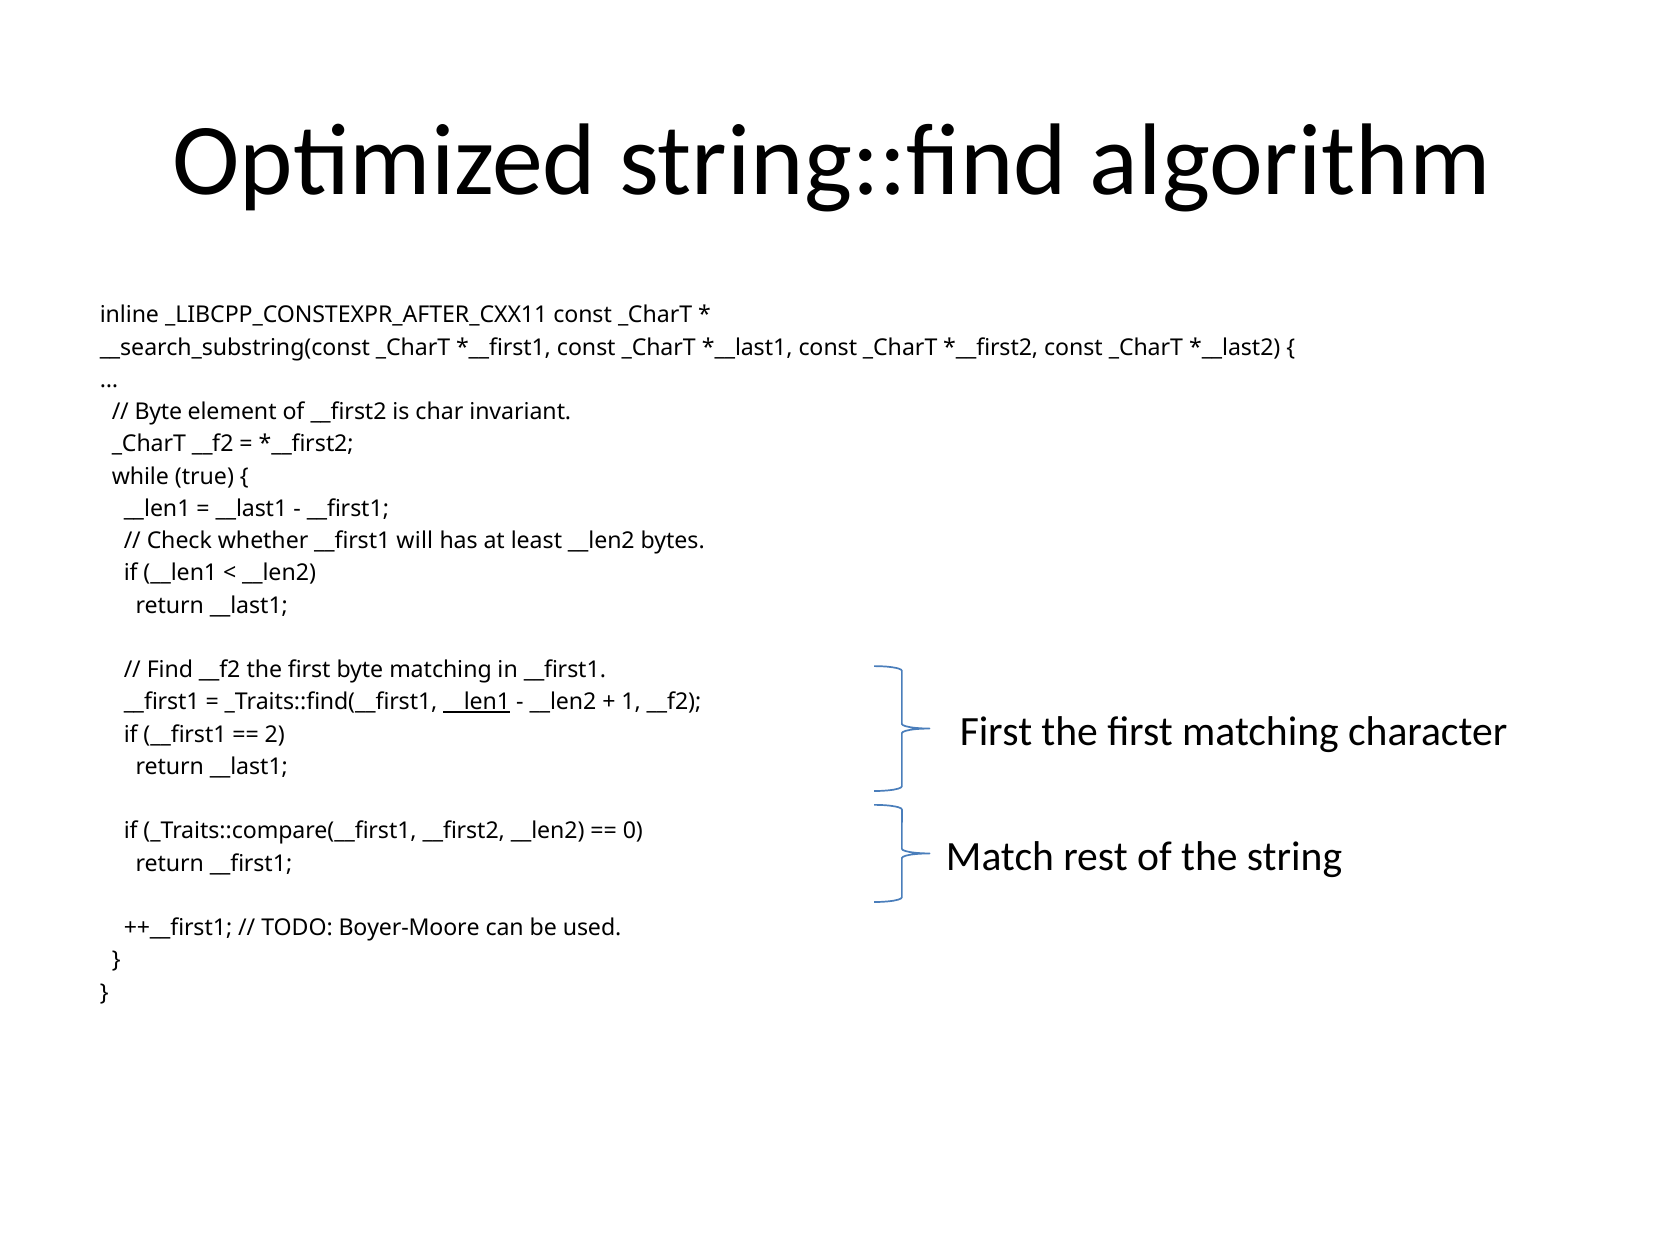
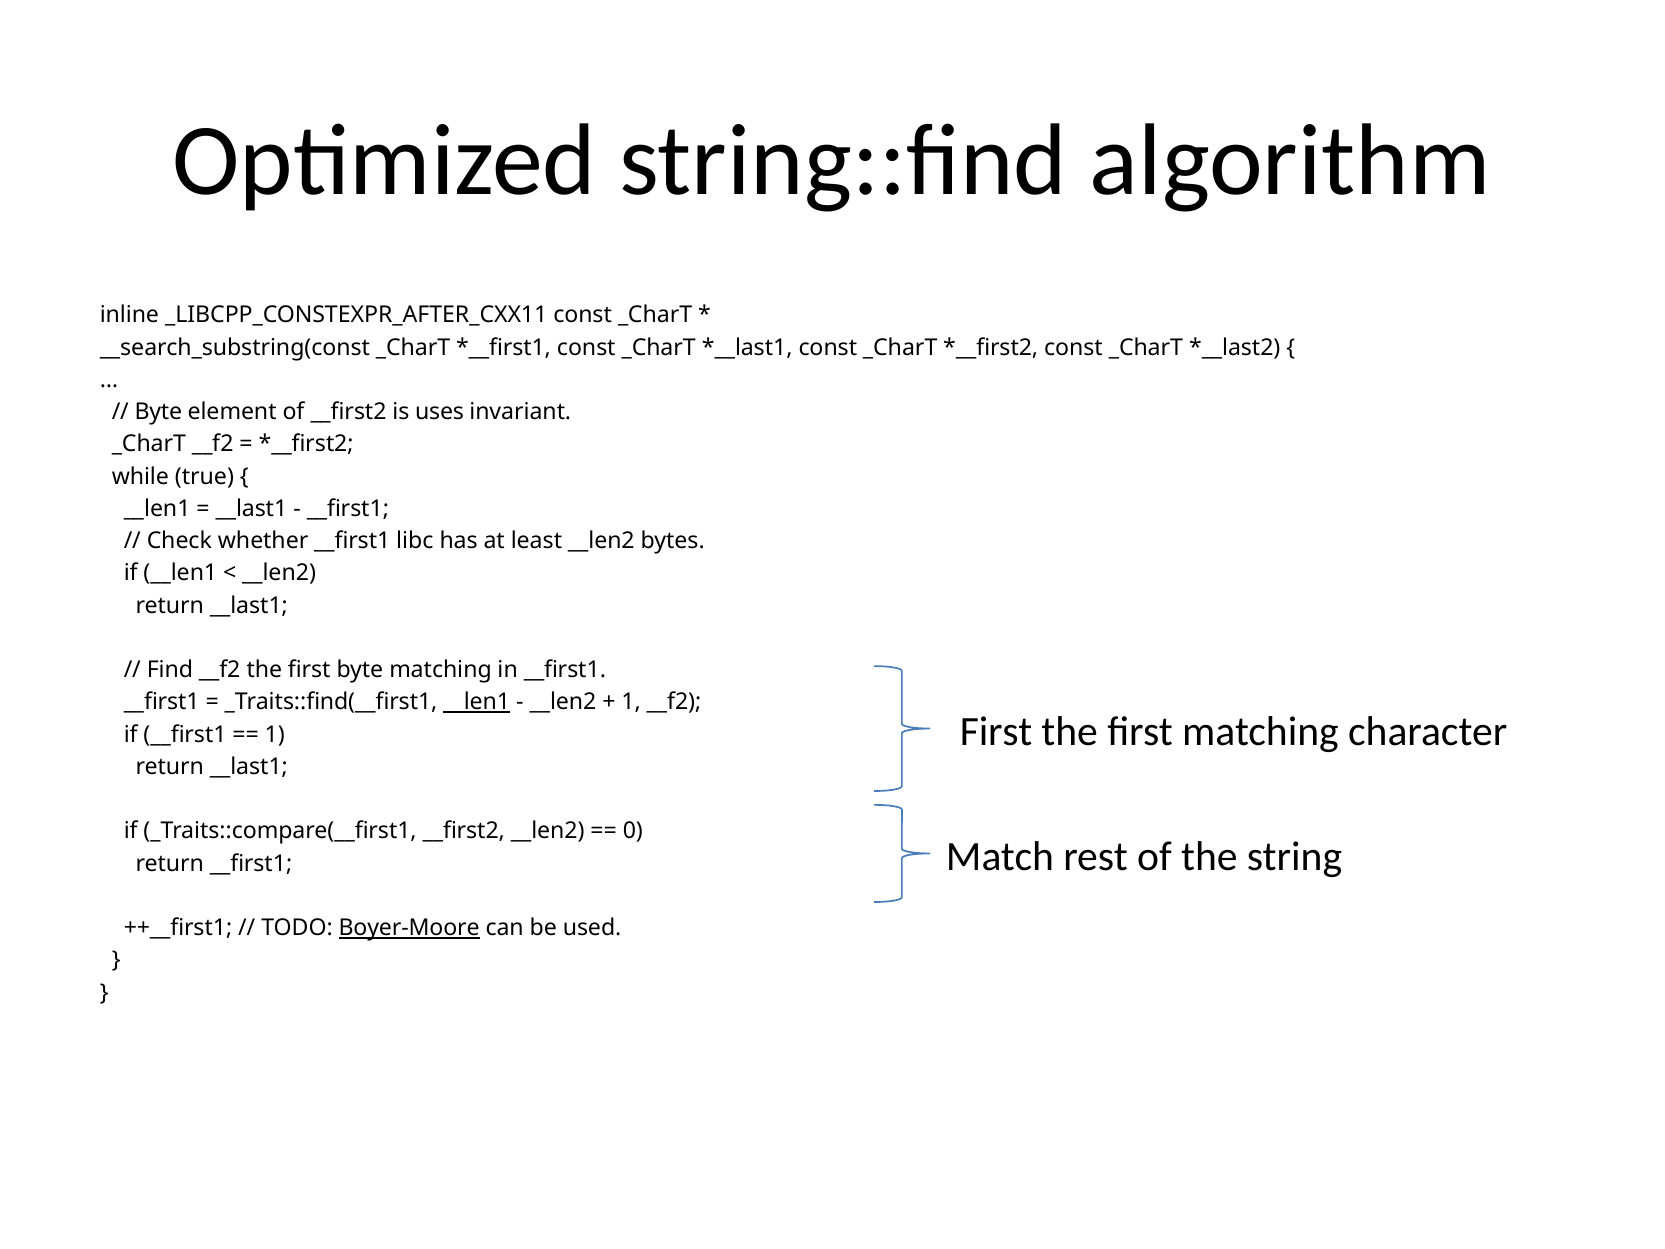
char: char -> uses (440, 412)
will: will -> libc (415, 541)
2: 2 -> 1 (275, 734)
Boyer-Moore underline: none -> present (409, 928)
